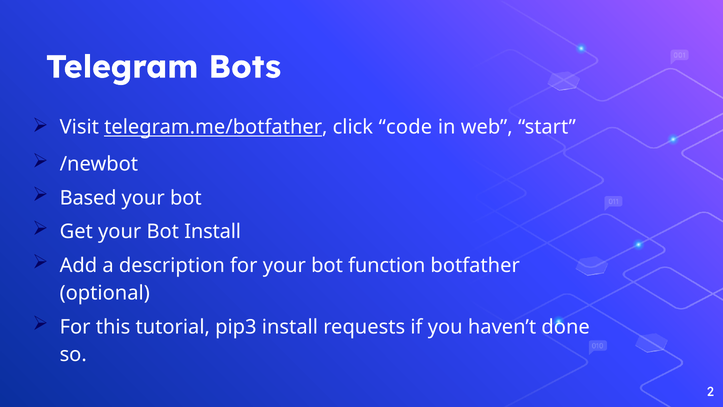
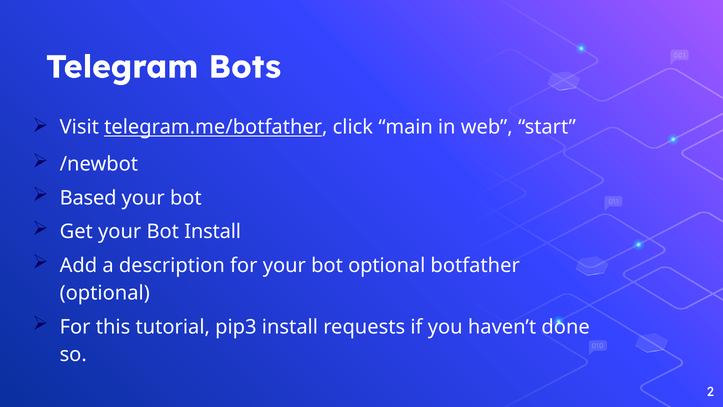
code: code -> main (406, 127)
bot function: function -> optional (387, 265)
